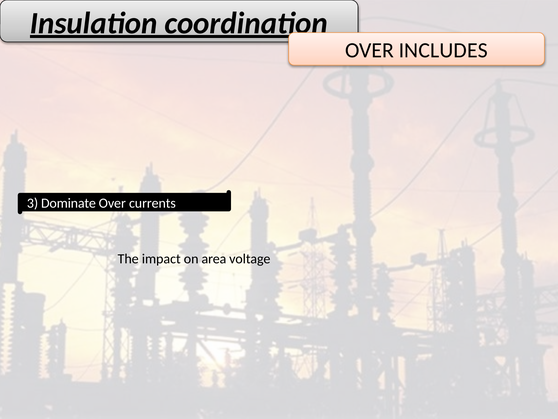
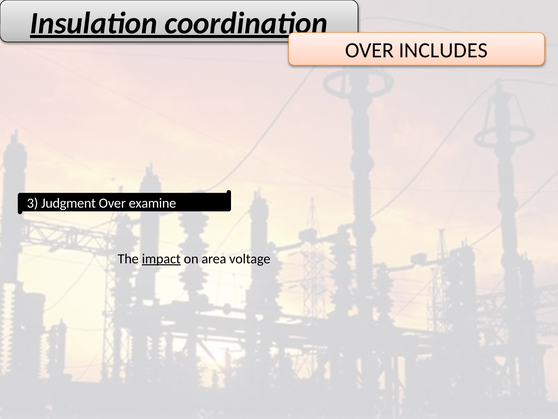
Dominate: Dominate -> Judgment (68, 203)
currents: currents -> examine (152, 203)
impact underline: none -> present (161, 259)
